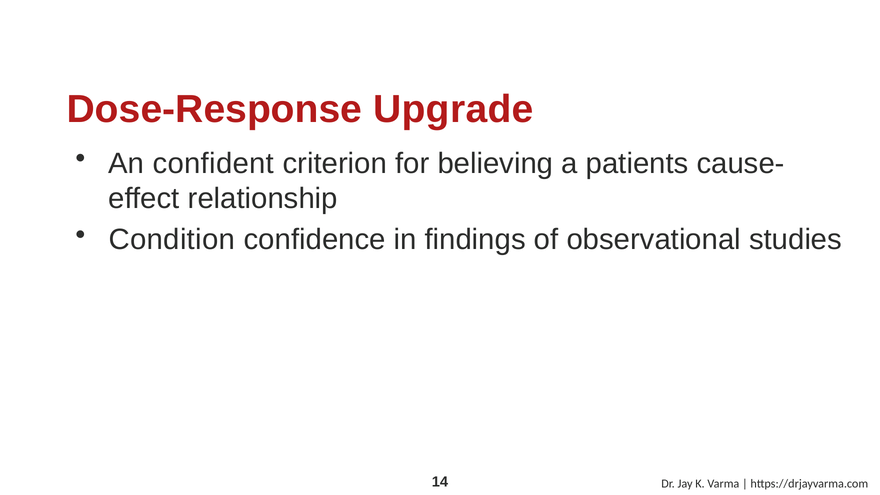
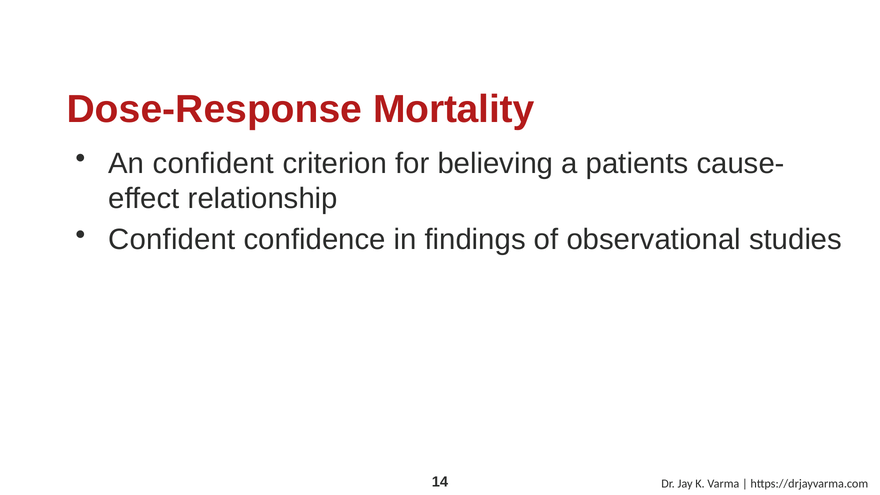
Upgrade: Upgrade -> Mortality (454, 109)
Condition: Condition -> Confident (172, 240)
